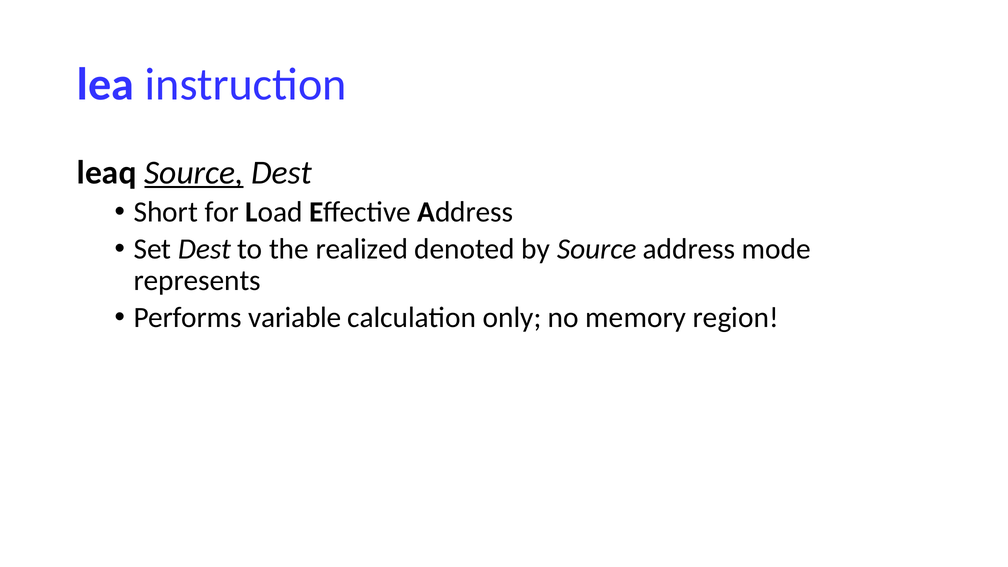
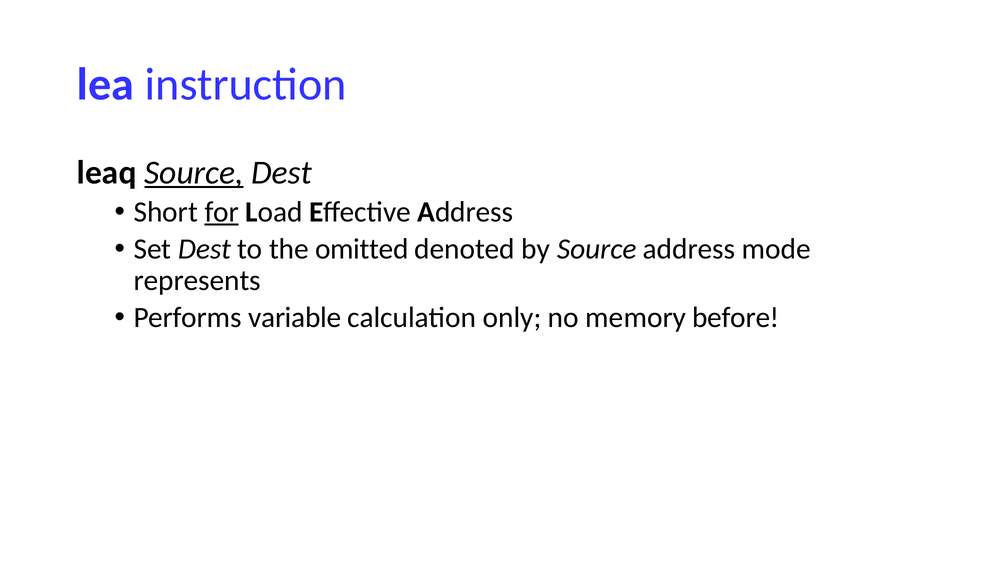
for underline: none -> present (222, 212)
realized: realized -> omitted (362, 249)
region: region -> before (736, 318)
